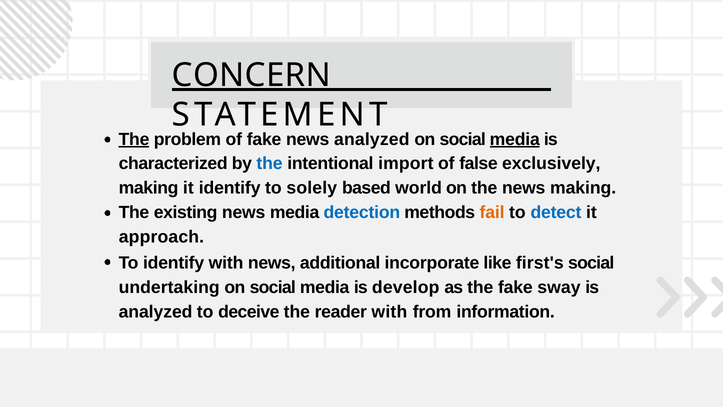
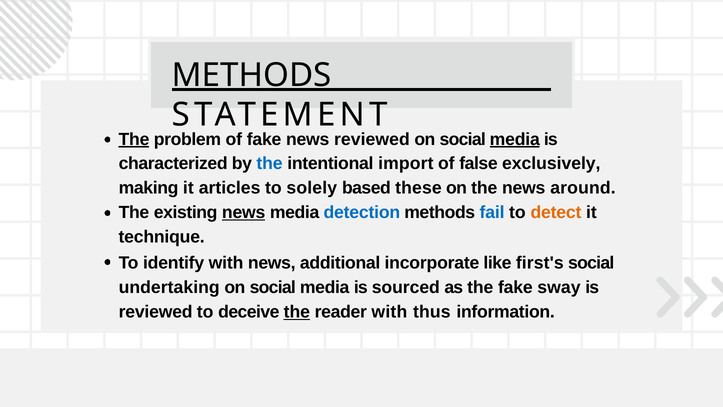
CONCERN: CONCERN -> METHODS (252, 75)
analyzed: analyzed -> reviewed (372, 139)
it identify: identify -> articles (230, 188)
world: world -> these (418, 188)
news making: making -> around (583, 188)
news underline: none -> present (244, 212)
fail colour: orange -> blue (492, 212)
detect colour: blue -> orange (556, 212)
approach: approach -> technique (162, 237)
develop: develop -> sourced (406, 287)
analyzed: analyzed -> reviewed (156, 312)
the underline: none -> present (297, 312)
from: from -> thus (432, 312)
